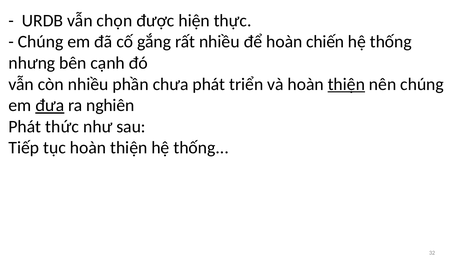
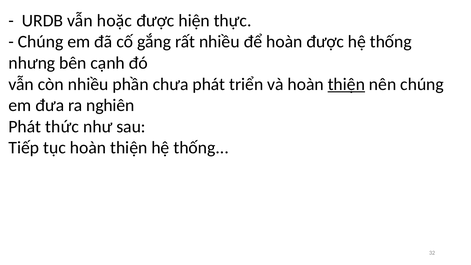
chọn: chọn -> hoặc (114, 21)
hoàn chiến: chiến -> được (325, 42)
đưa underline: present -> none (50, 105)
